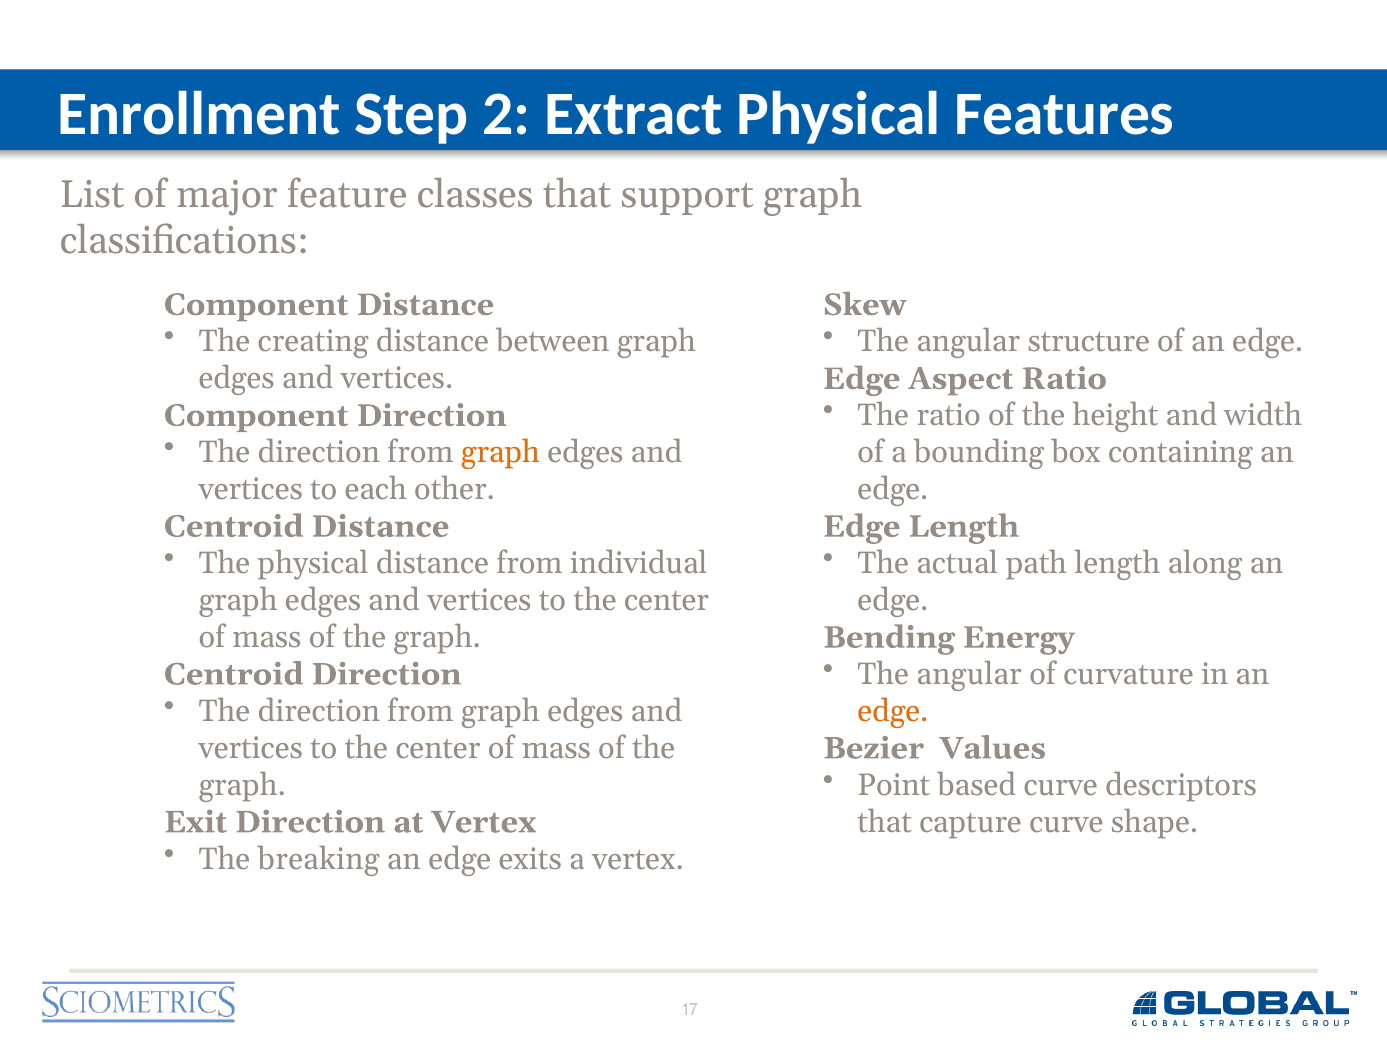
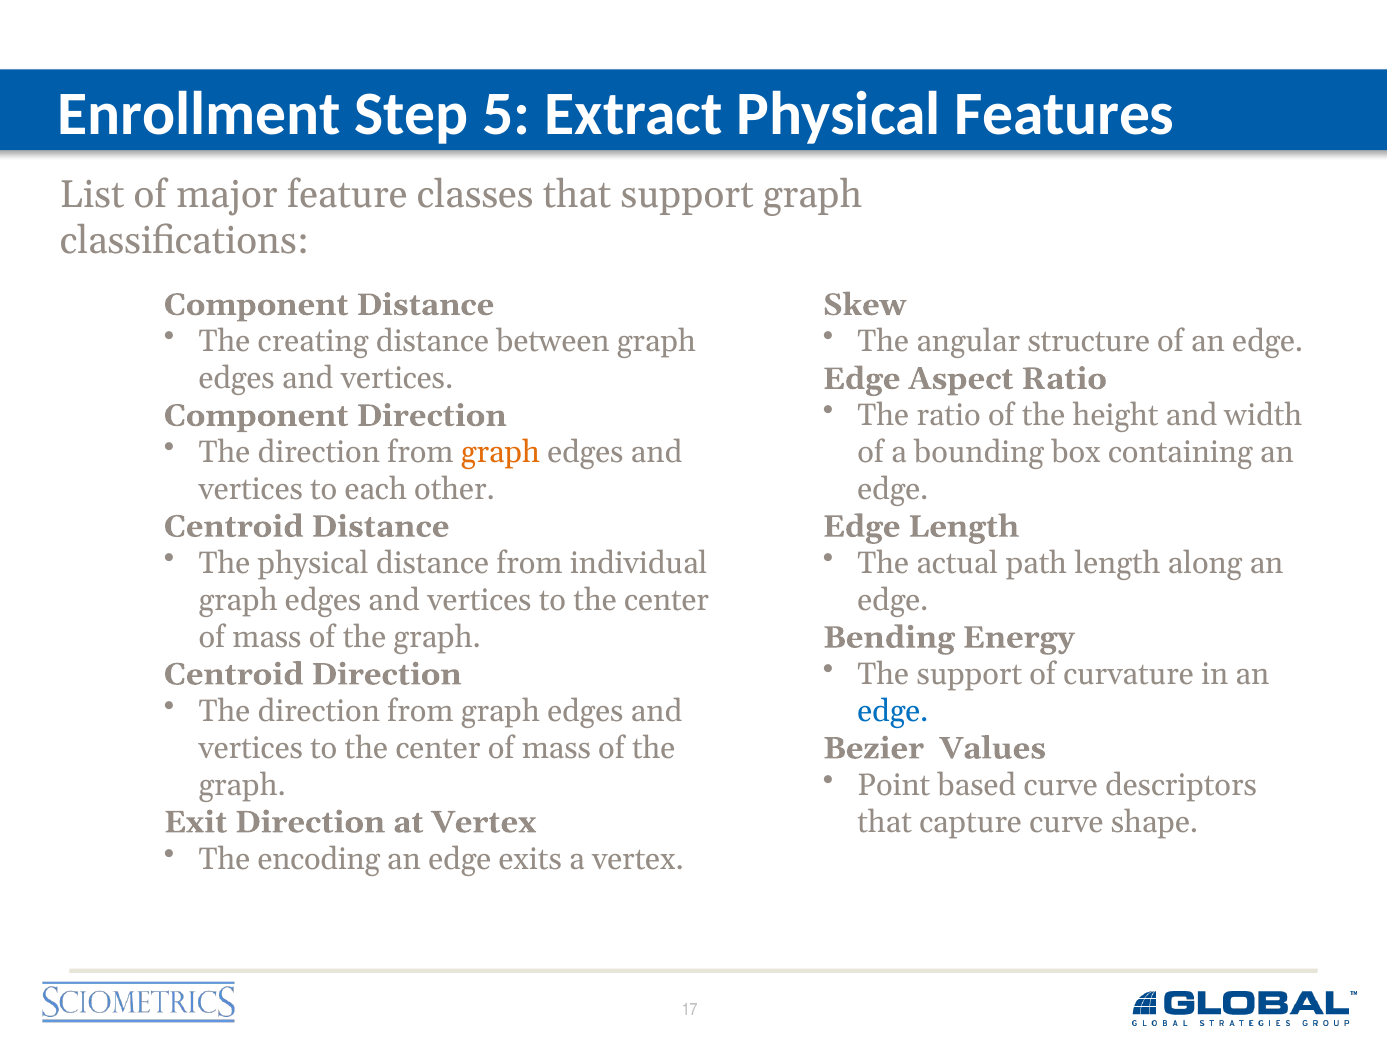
2: 2 -> 5 (507, 114)
angular: angular -> support (969, 675)
edge colour: orange -> blue (893, 712)
breaking: breaking -> encoding (319, 859)
